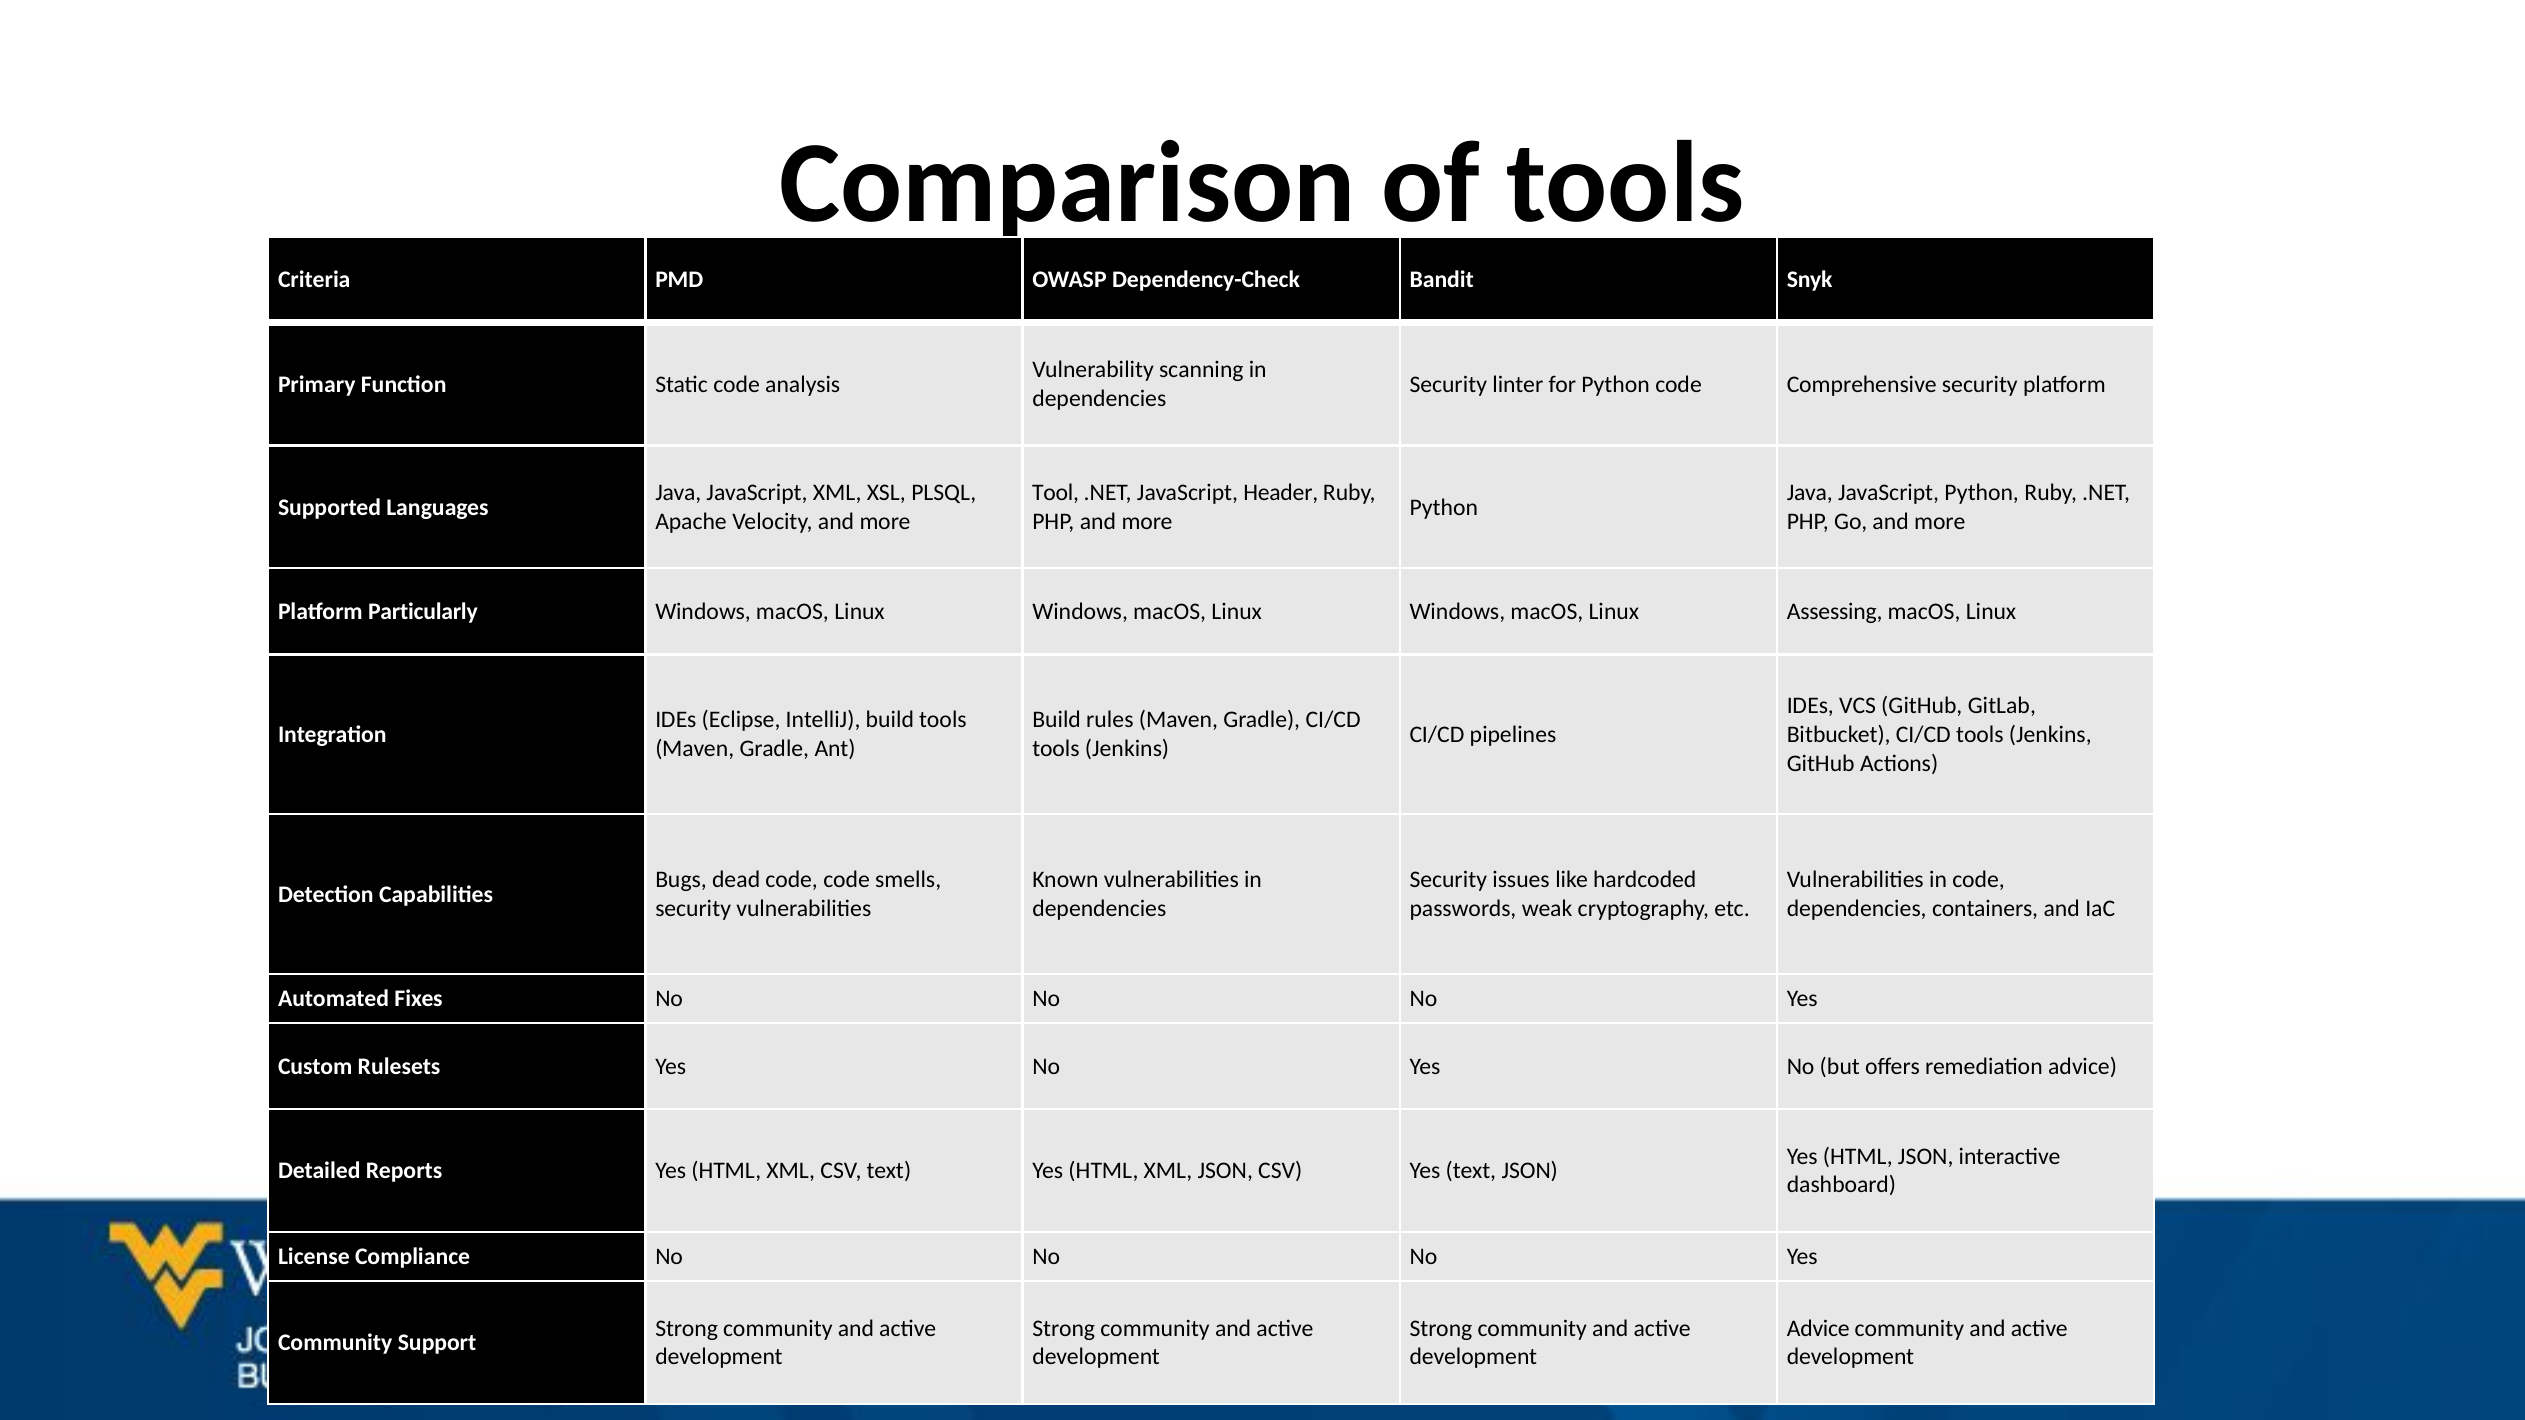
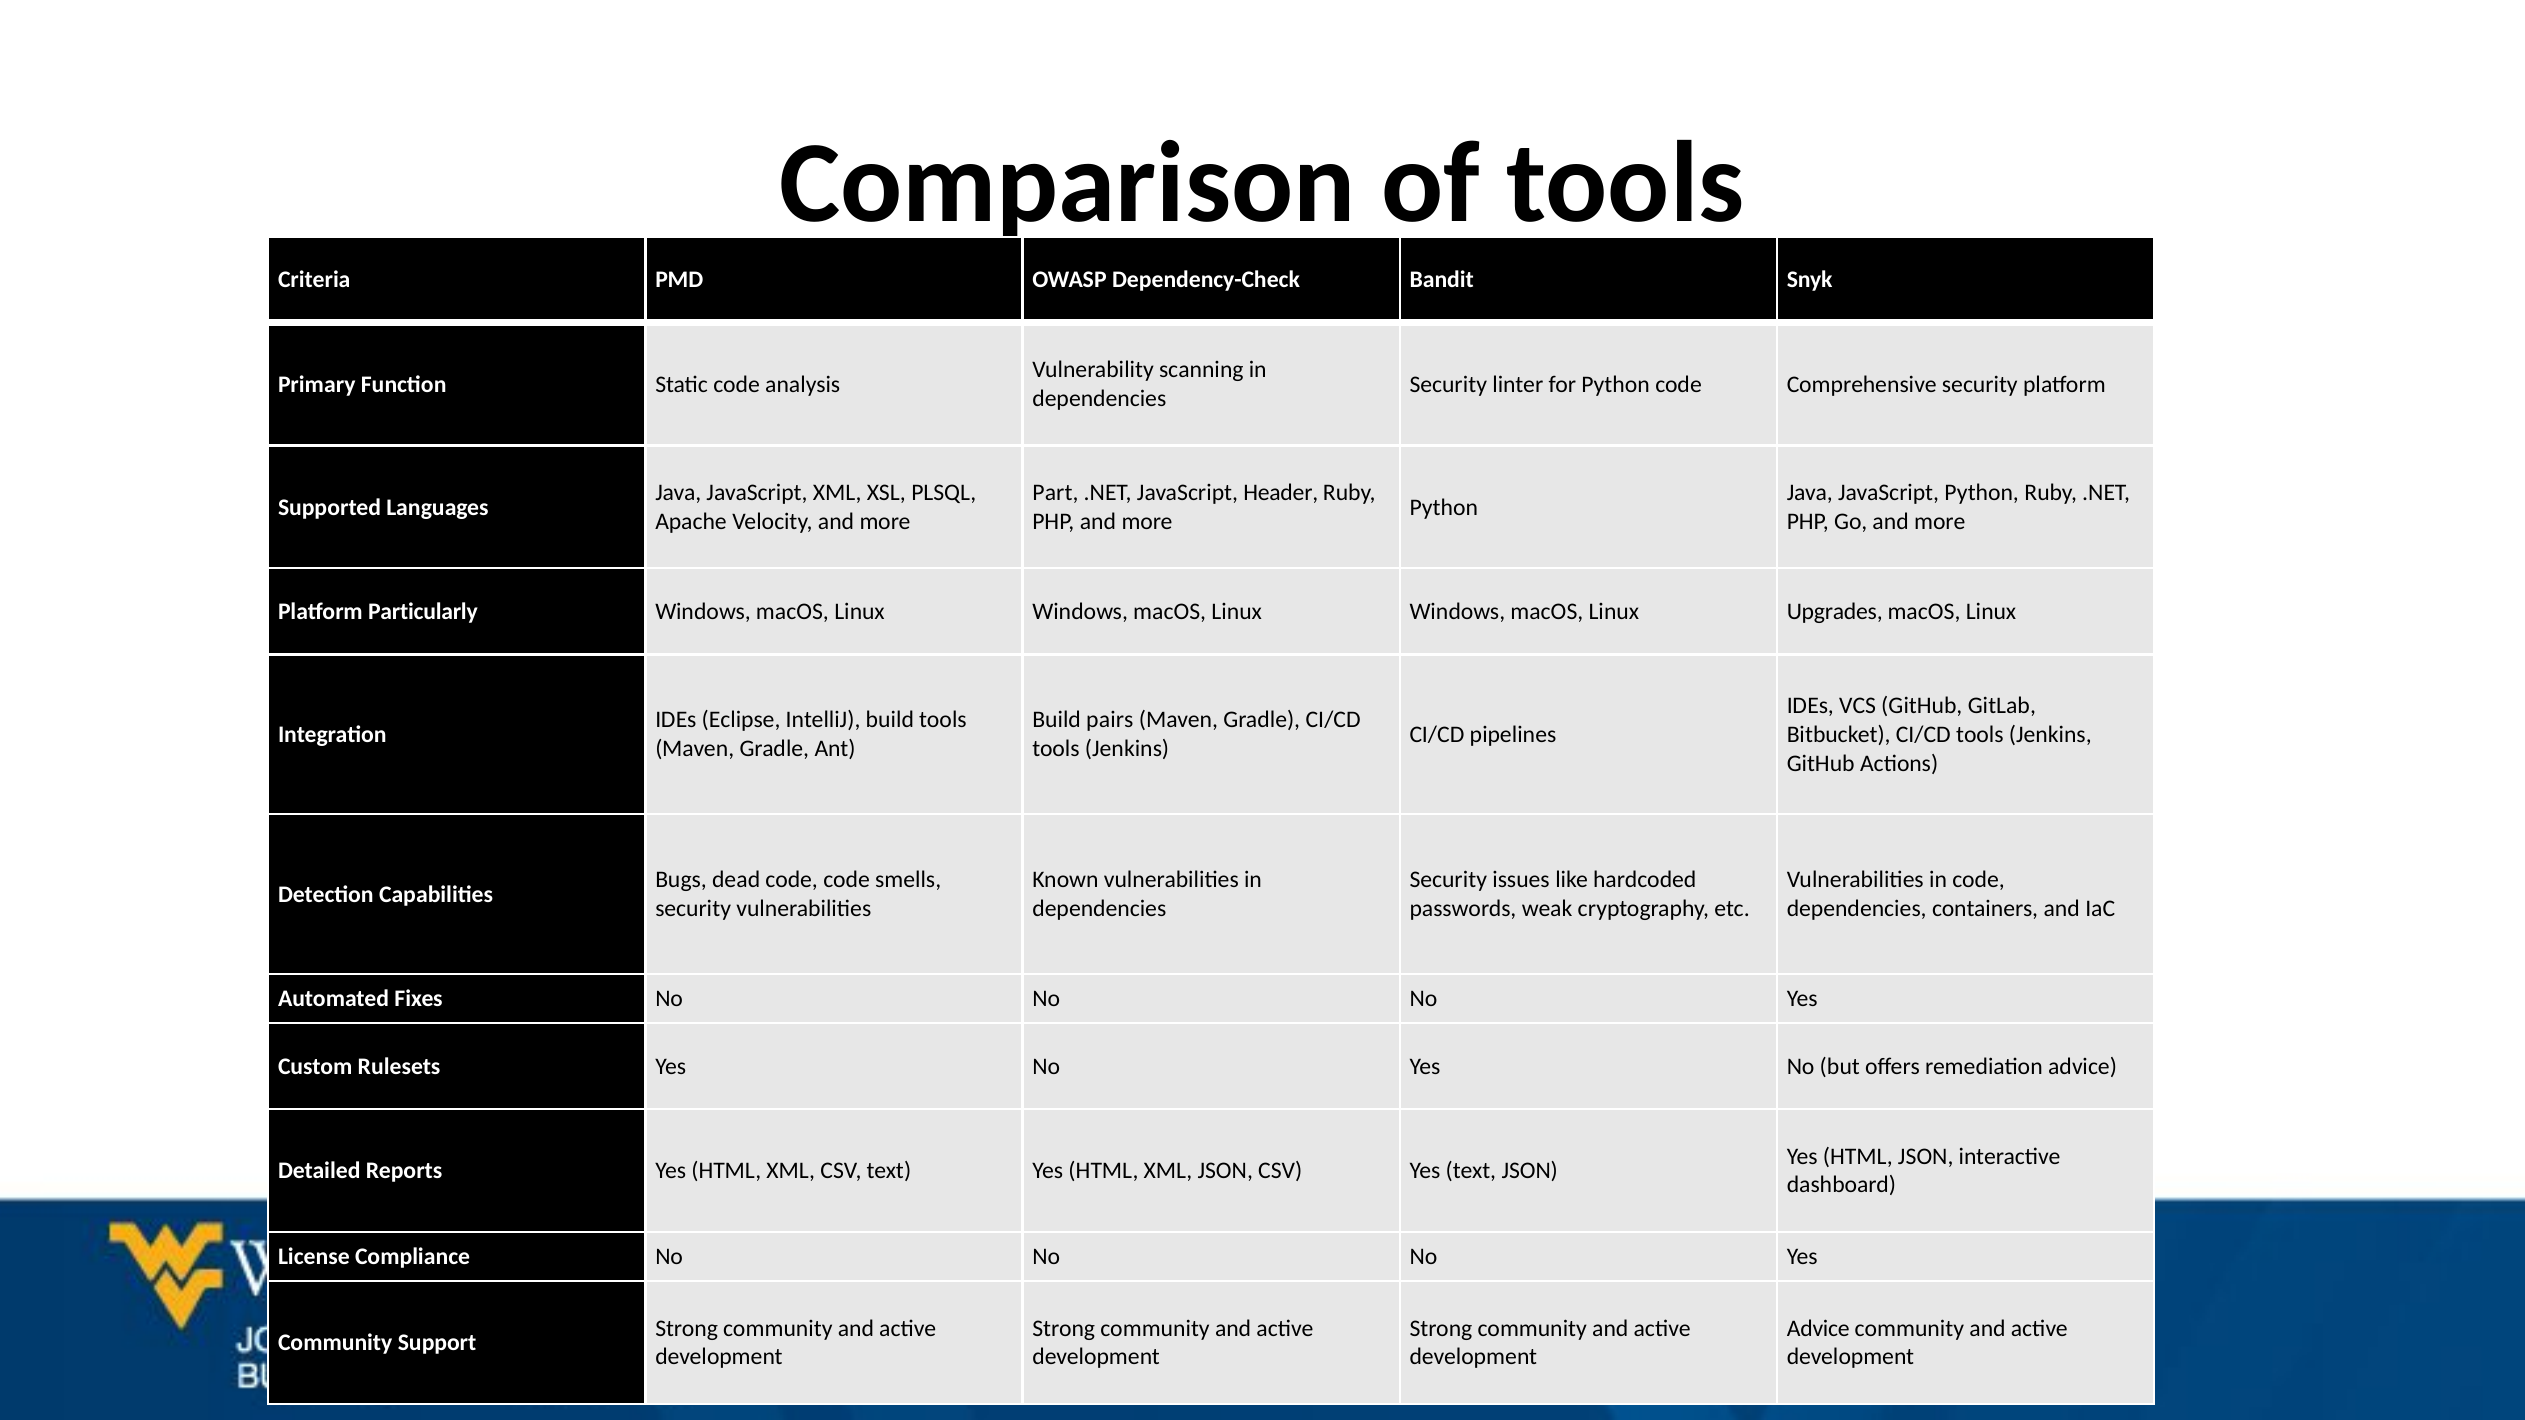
Tool: Tool -> Part (1055, 493)
Assessing: Assessing -> Upgrades (1835, 612)
rules: rules -> pairs (1110, 720)
